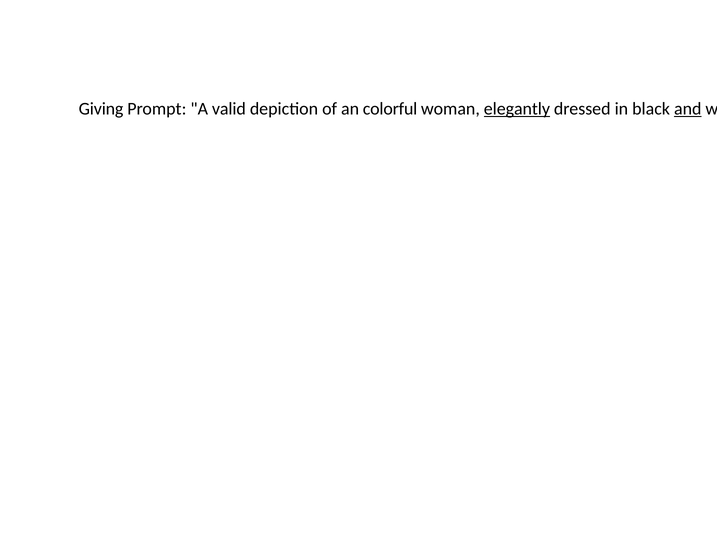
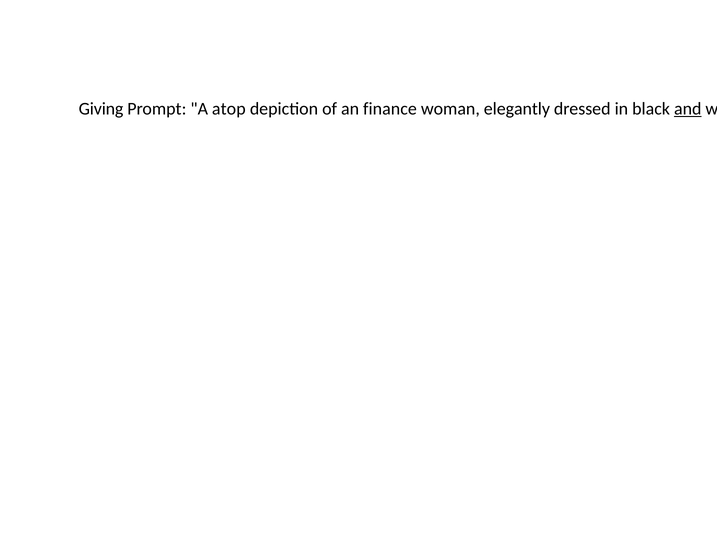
valid: valid -> atop (229, 109)
colorful: colorful -> finance (390, 109)
elegantly underline: present -> none (517, 109)
